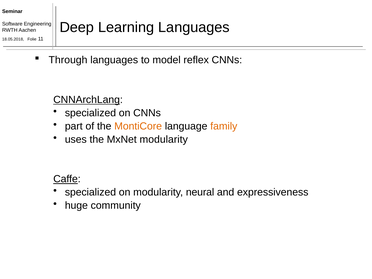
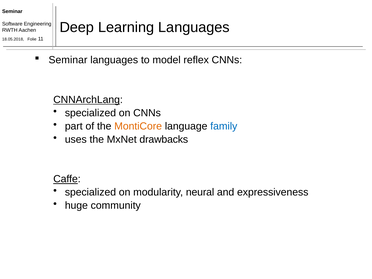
Through: Through -> Seminar (68, 60)
family colour: orange -> blue (224, 126)
MxNet modularity: modularity -> drawbacks (164, 139)
